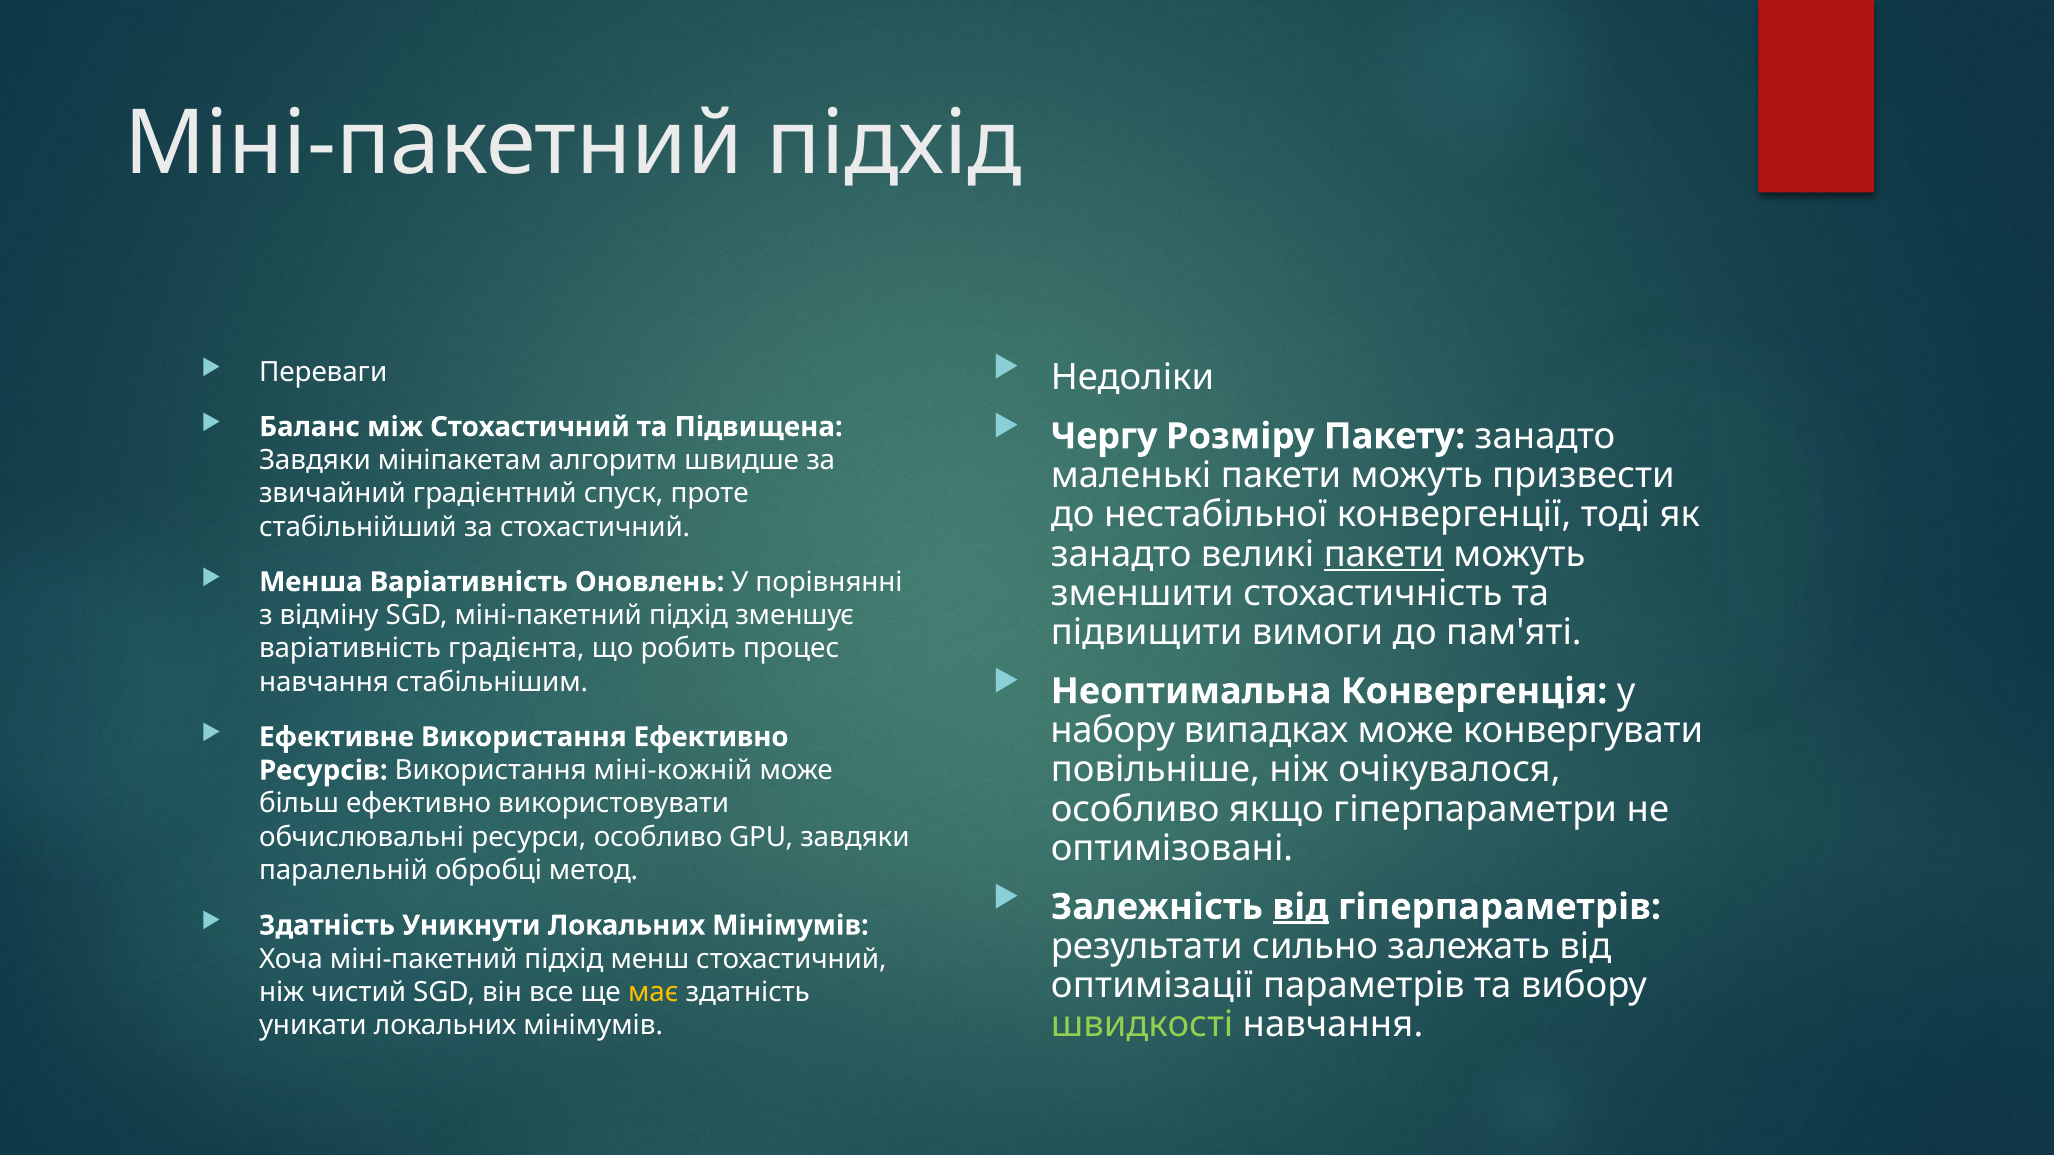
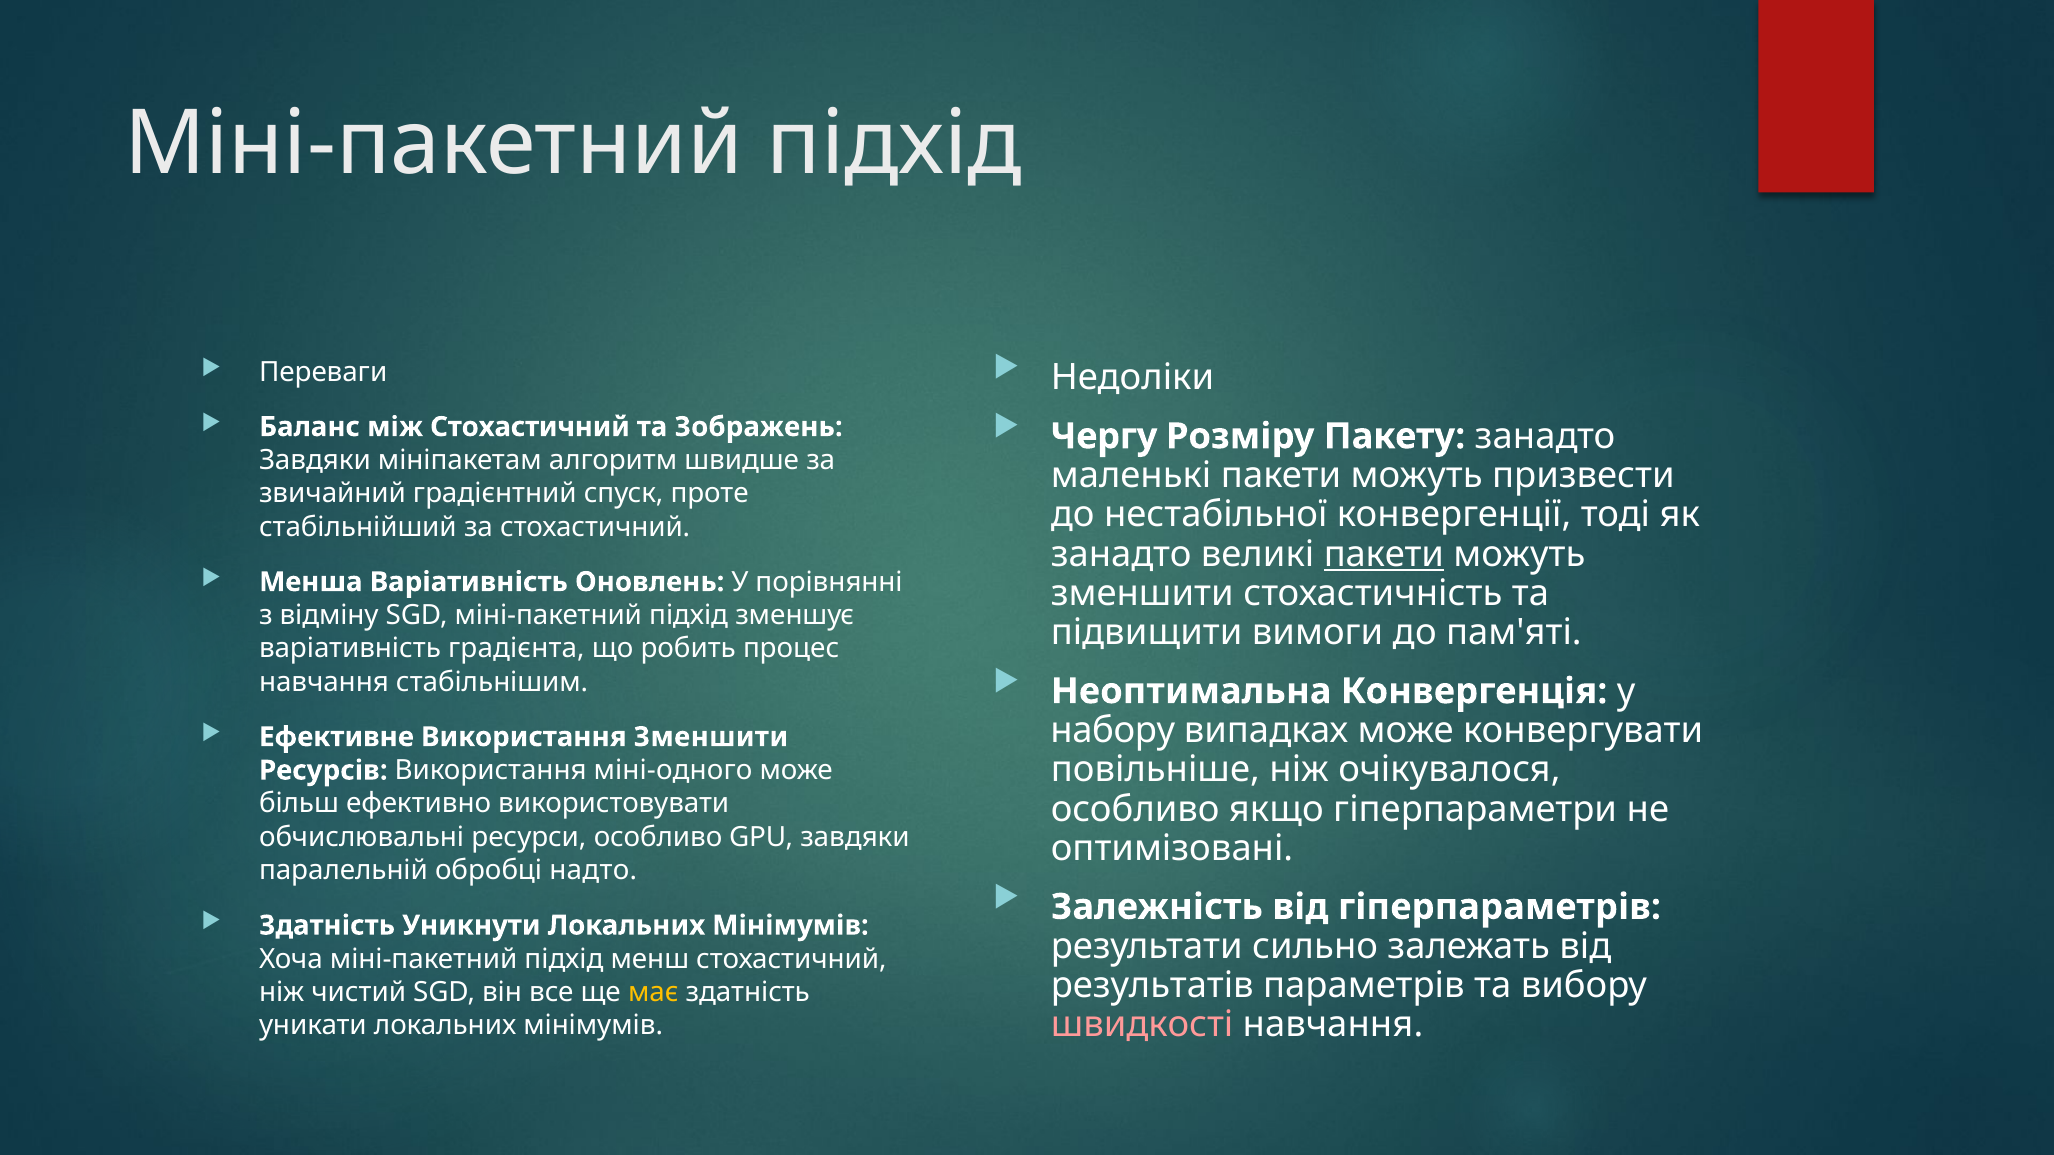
Підвищена: Підвищена -> Зображень (759, 427)
Використання Ефективно: Ефективно -> Зменшити (711, 737)
міні-кожній: міні-кожній -> міні-одного (673, 771)
метод: метод -> надто (593, 871)
від underline: present -> none (1301, 907)
оптимізації: оптимізації -> результатів (1152, 986)
швидкості colour: light green -> pink (1142, 1025)
